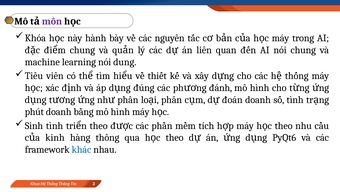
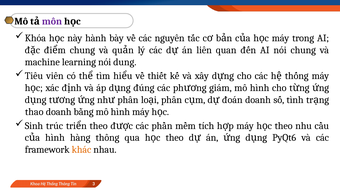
đánh: đánh -> giám (220, 88)
phút: phút -> thao (34, 111)
Sinh tình: tình -> trúc (54, 125)
kinh: kinh -> hình (55, 137)
khác colour: blue -> orange (82, 149)
